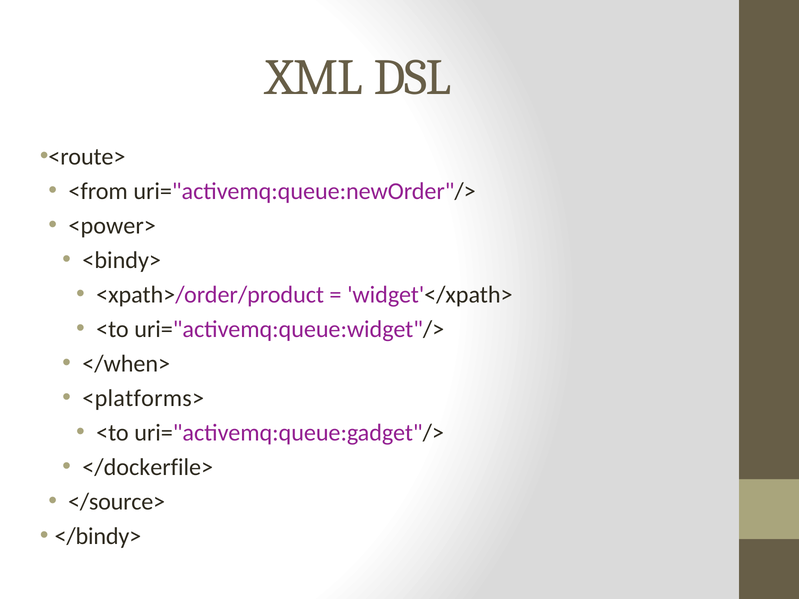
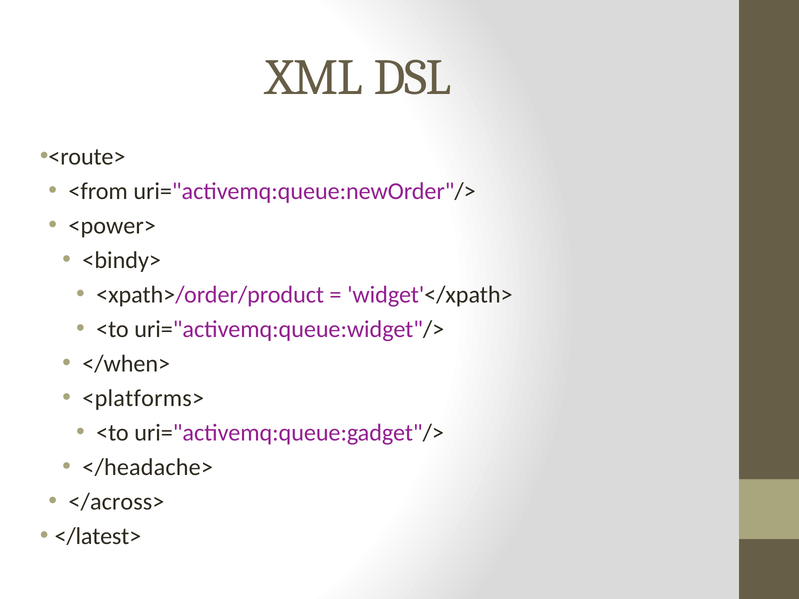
</dockerfile>: </dockerfile> -> </headache> (148, 467)
</source>: </source> -> </across> (116, 502)
</bindy>: </bindy> -> </latest> (98, 537)
